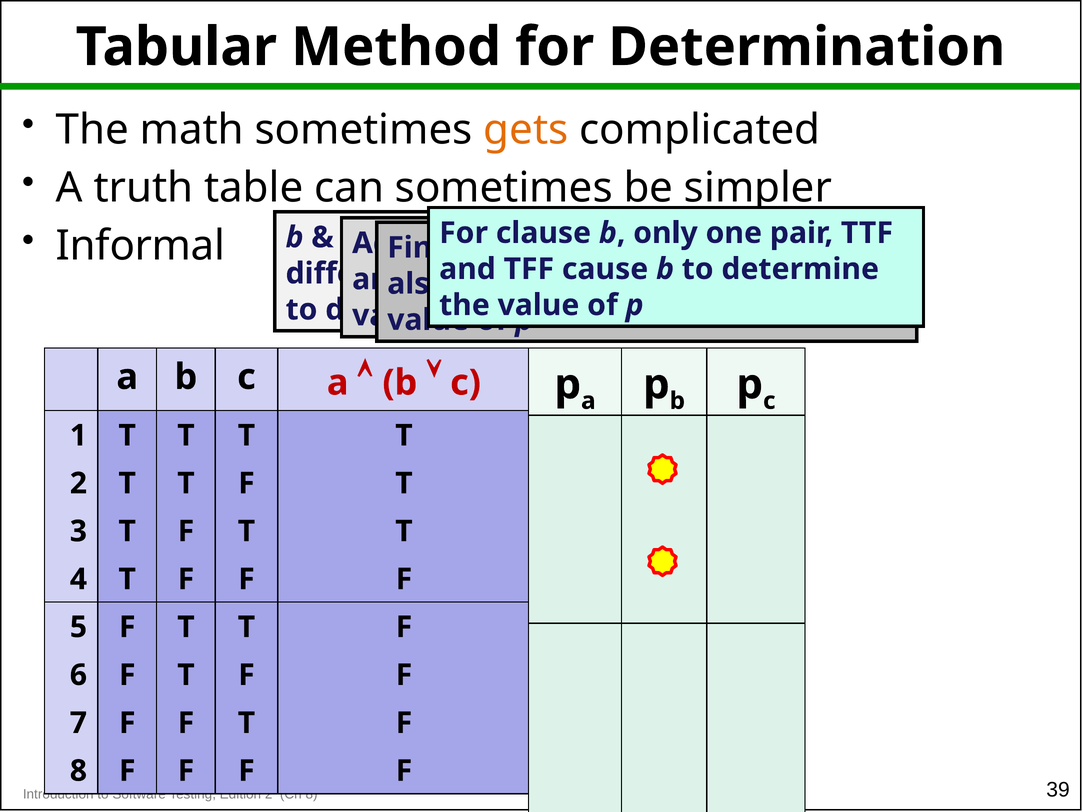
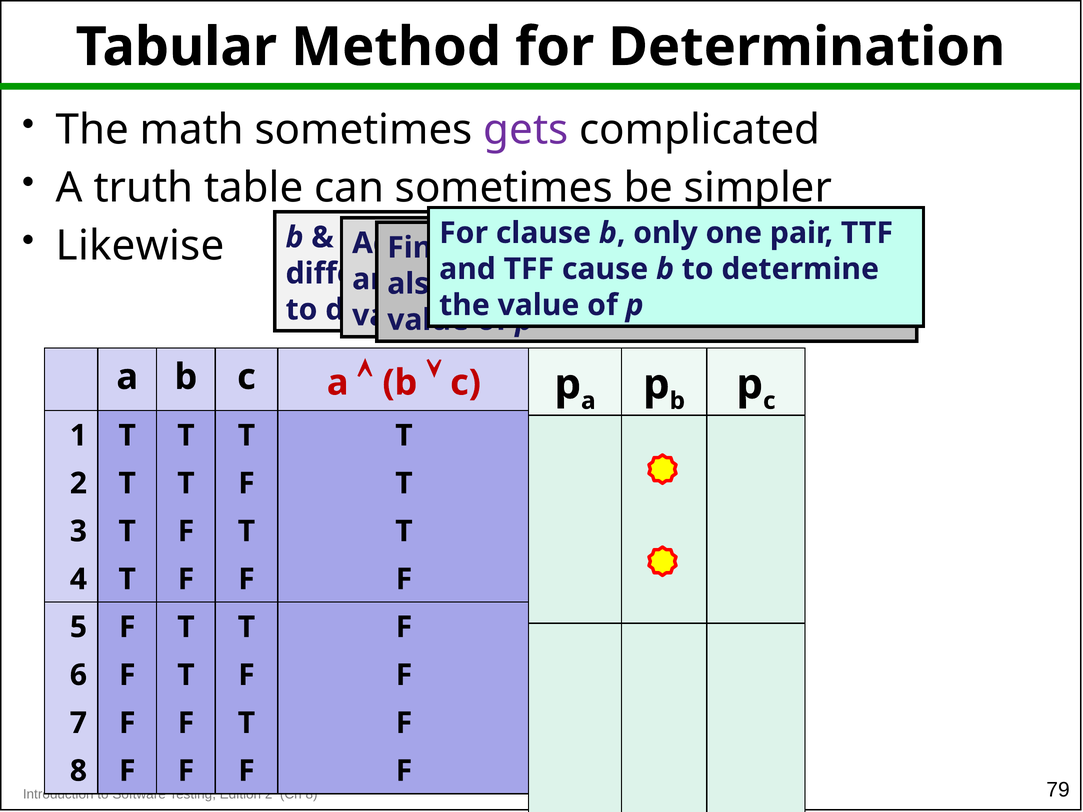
gets colour: orange -> purple (526, 130)
Informal: Informal -> Likewise (140, 246)
39: 39 -> 79 (1058, 790)
